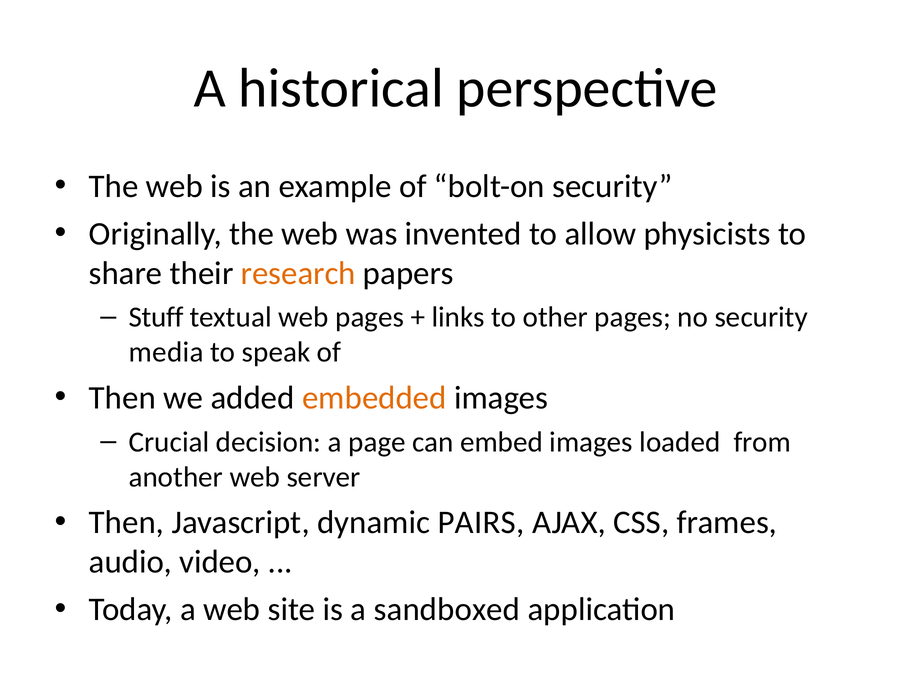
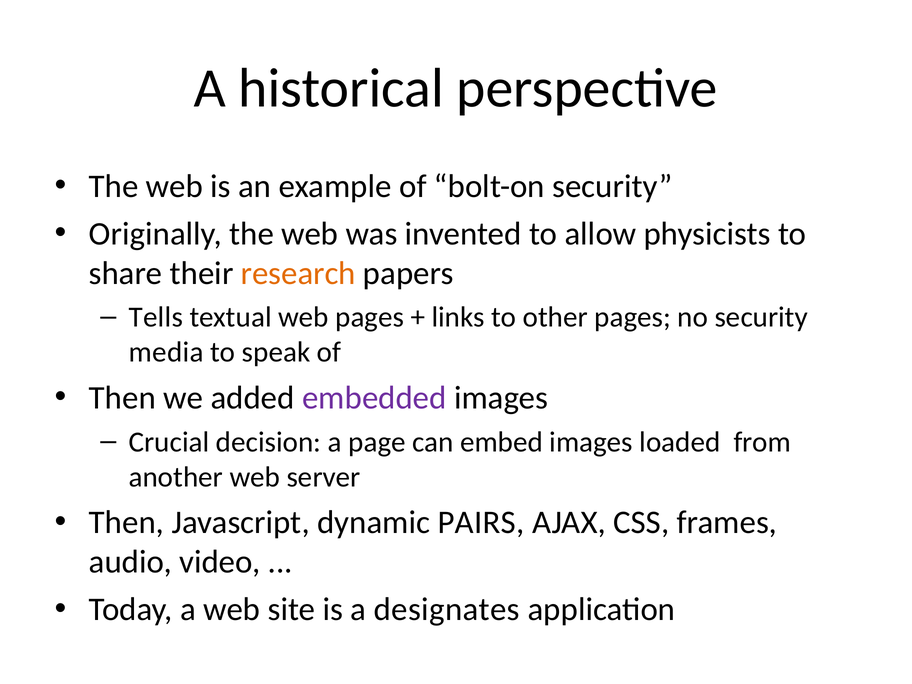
Stuff: Stuff -> Tells (156, 317)
embedded colour: orange -> purple (374, 398)
sandboxed: sandboxed -> designates (447, 610)
